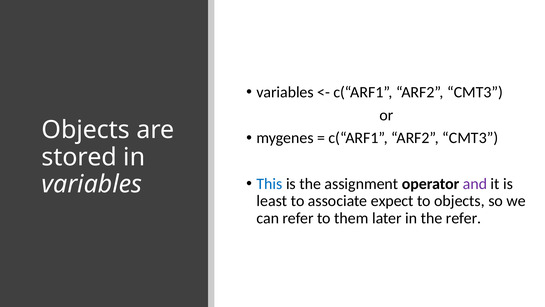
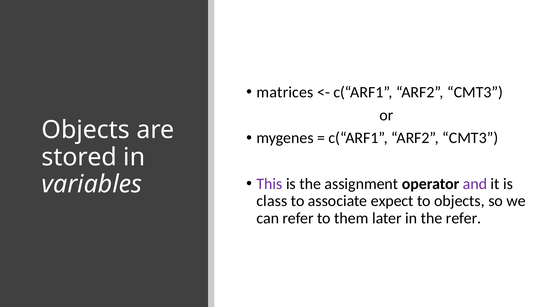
variables: variables -> matrices (285, 92)
This colour: blue -> purple (269, 184)
least: least -> class (272, 201)
